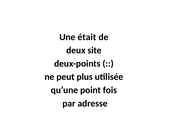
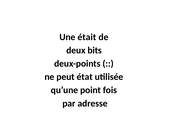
site: site -> bits (95, 50)
plus: plus -> état (85, 77)
